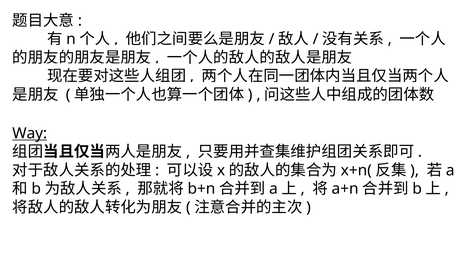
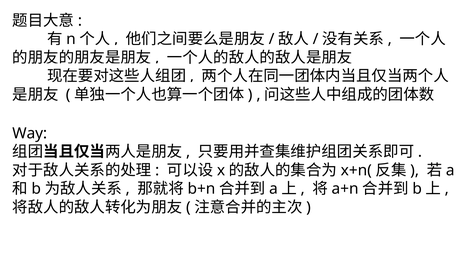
Way underline: present -> none (30, 134)
